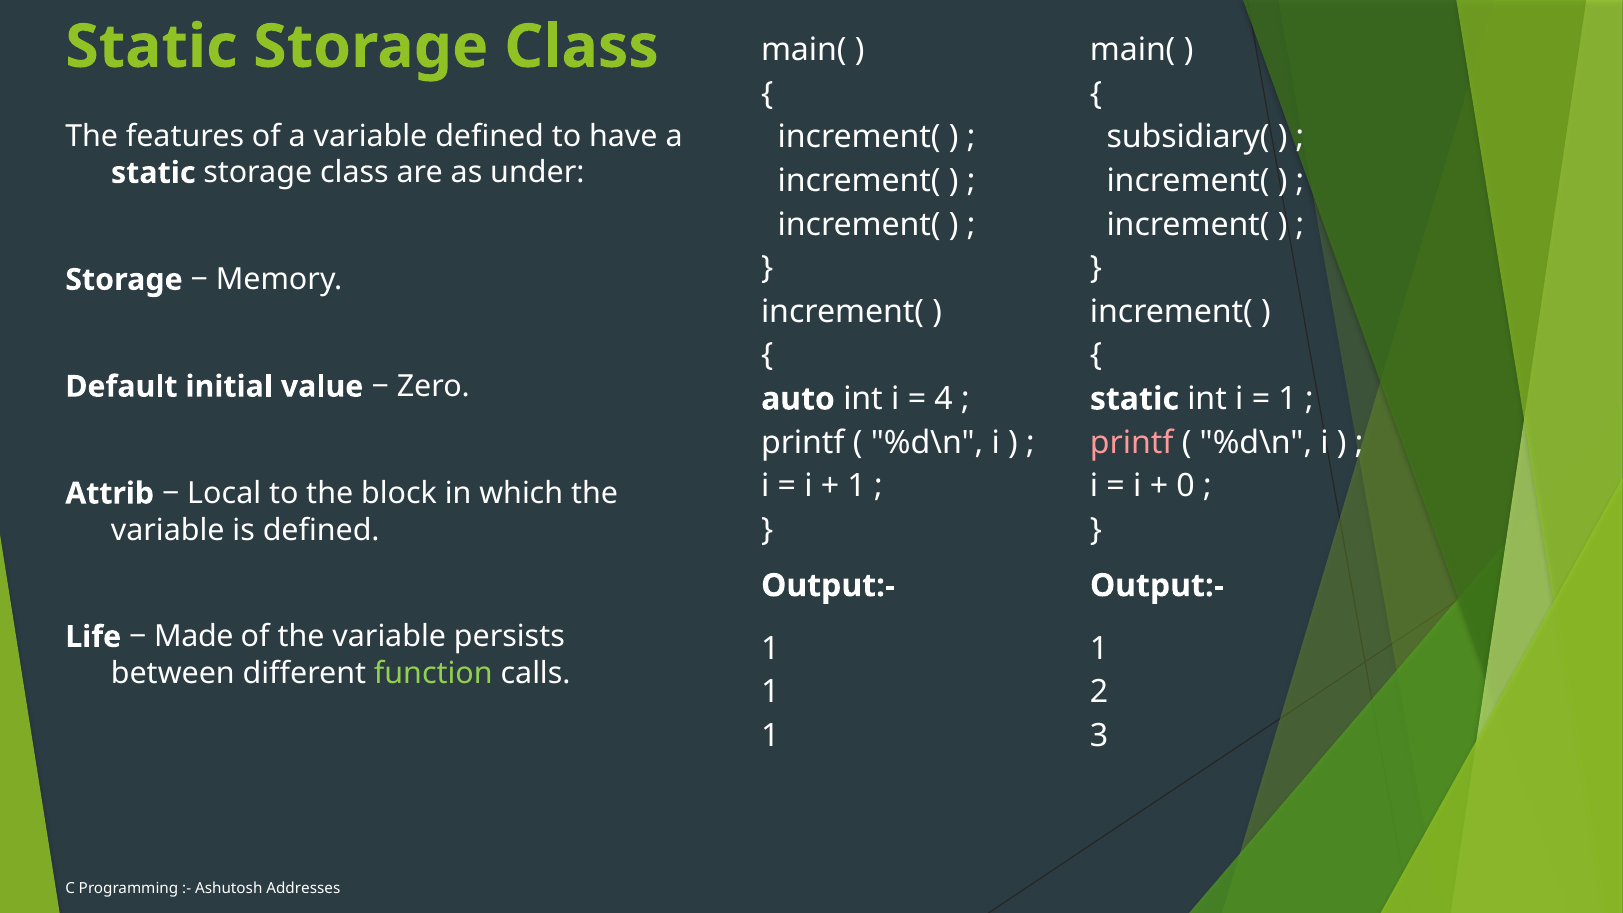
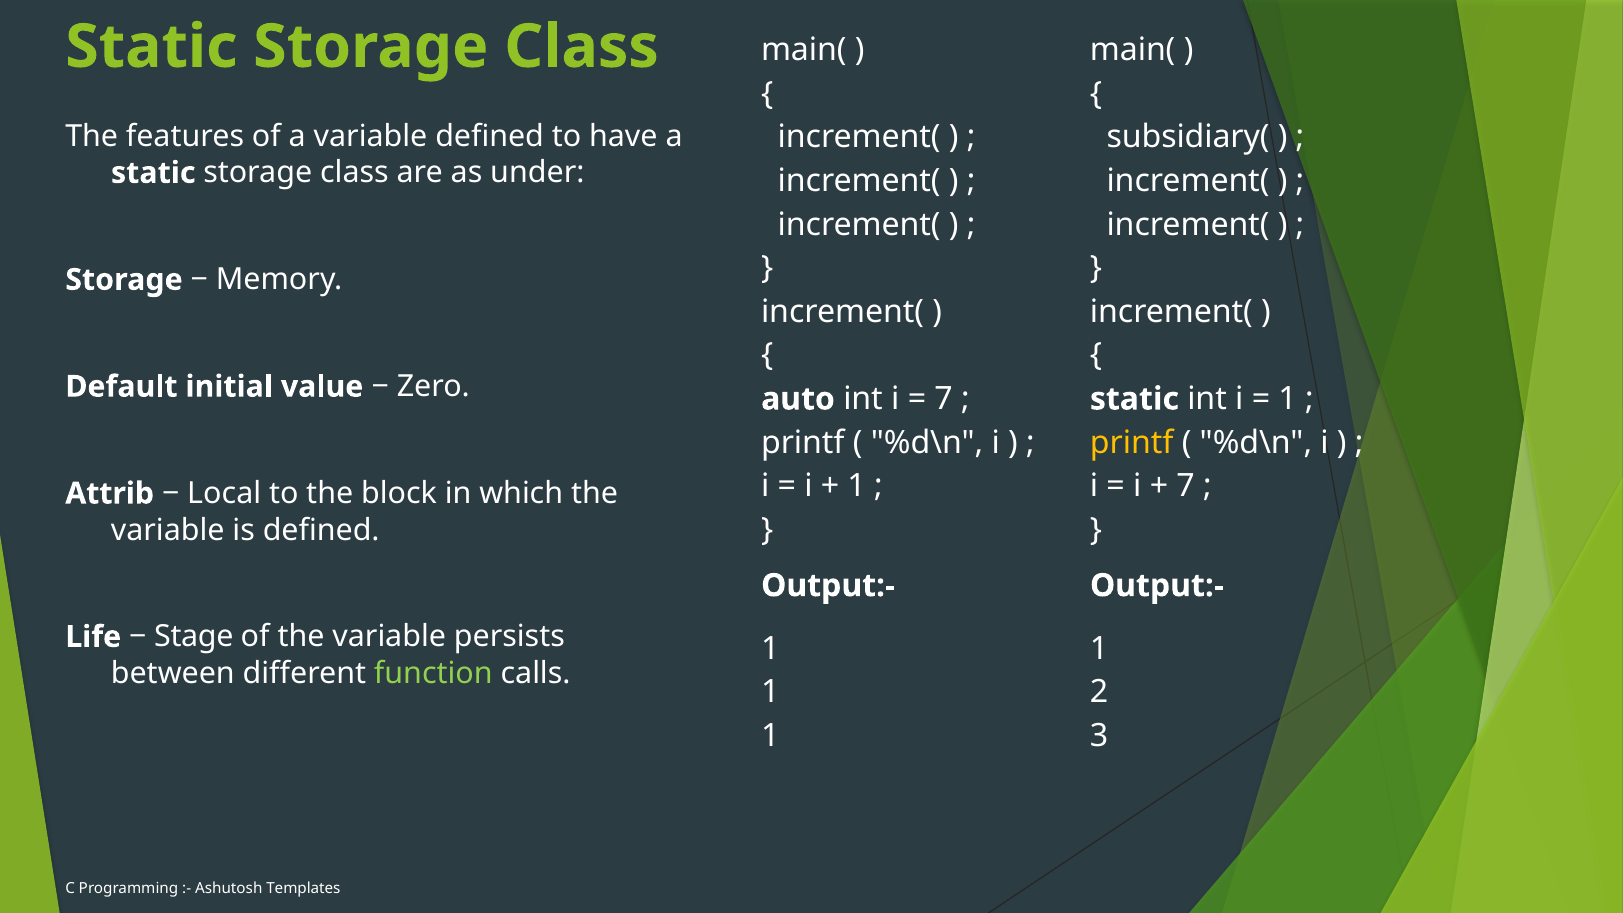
4: 4 -> 7 (943, 399)
printf colour: pink -> yellow (1132, 443)
0: 0 -> 7 (1185, 486)
Made: Made -> Stage (194, 637)
Addresses: Addresses -> Templates (303, 888)
